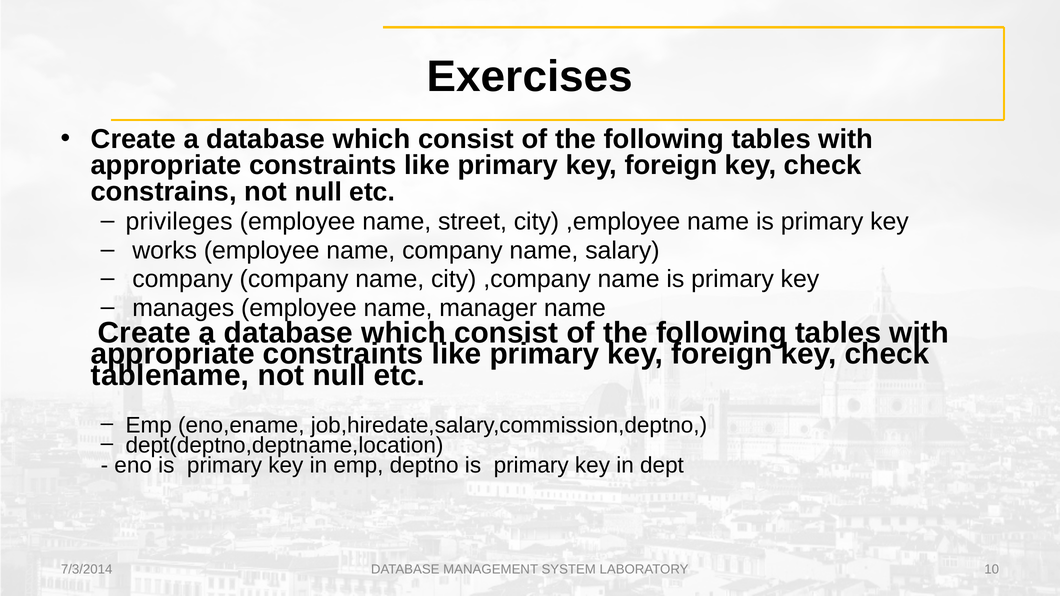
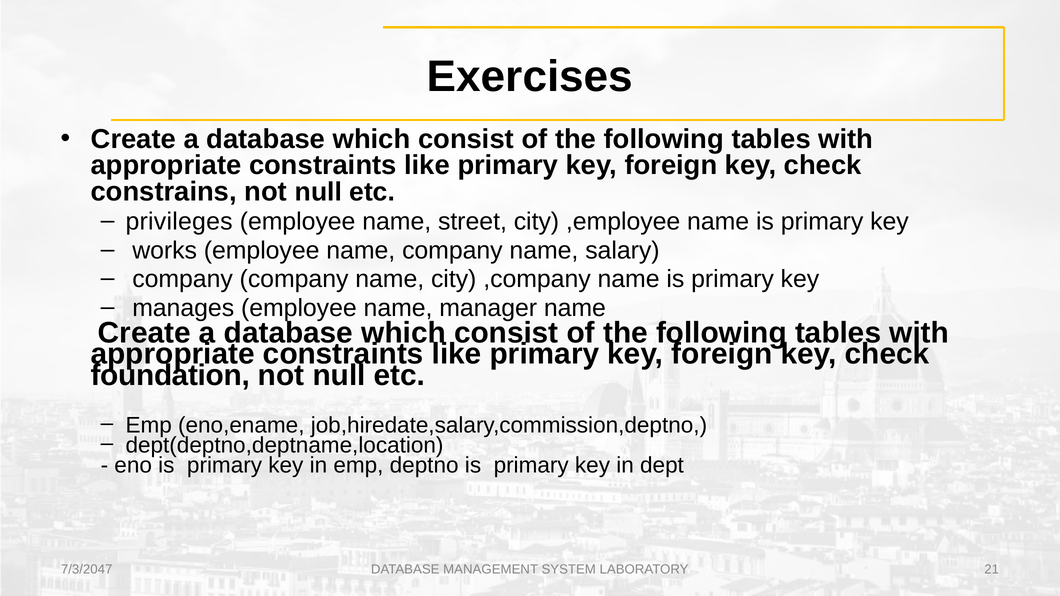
tablename: tablename -> foundation (170, 376)
7/3/2014: 7/3/2014 -> 7/3/2047 (87, 569)
10: 10 -> 21 (992, 569)
